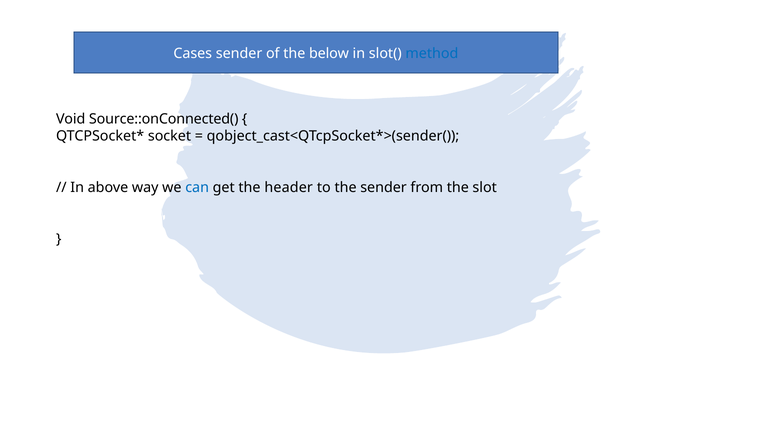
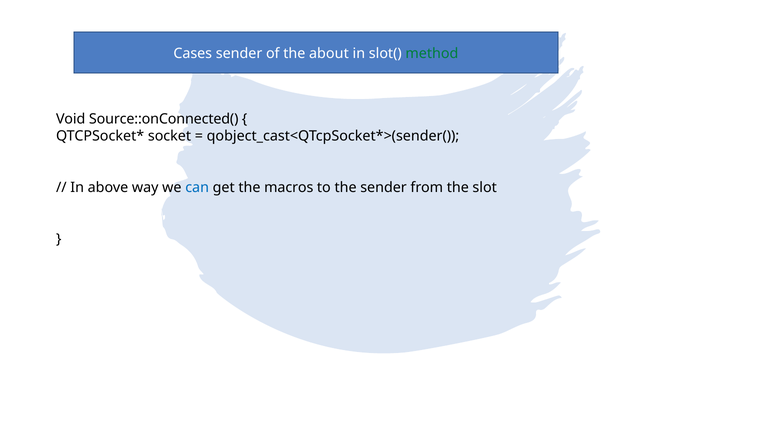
below: below -> about (329, 53)
method colour: blue -> green (432, 53)
header: header -> macros (289, 188)
